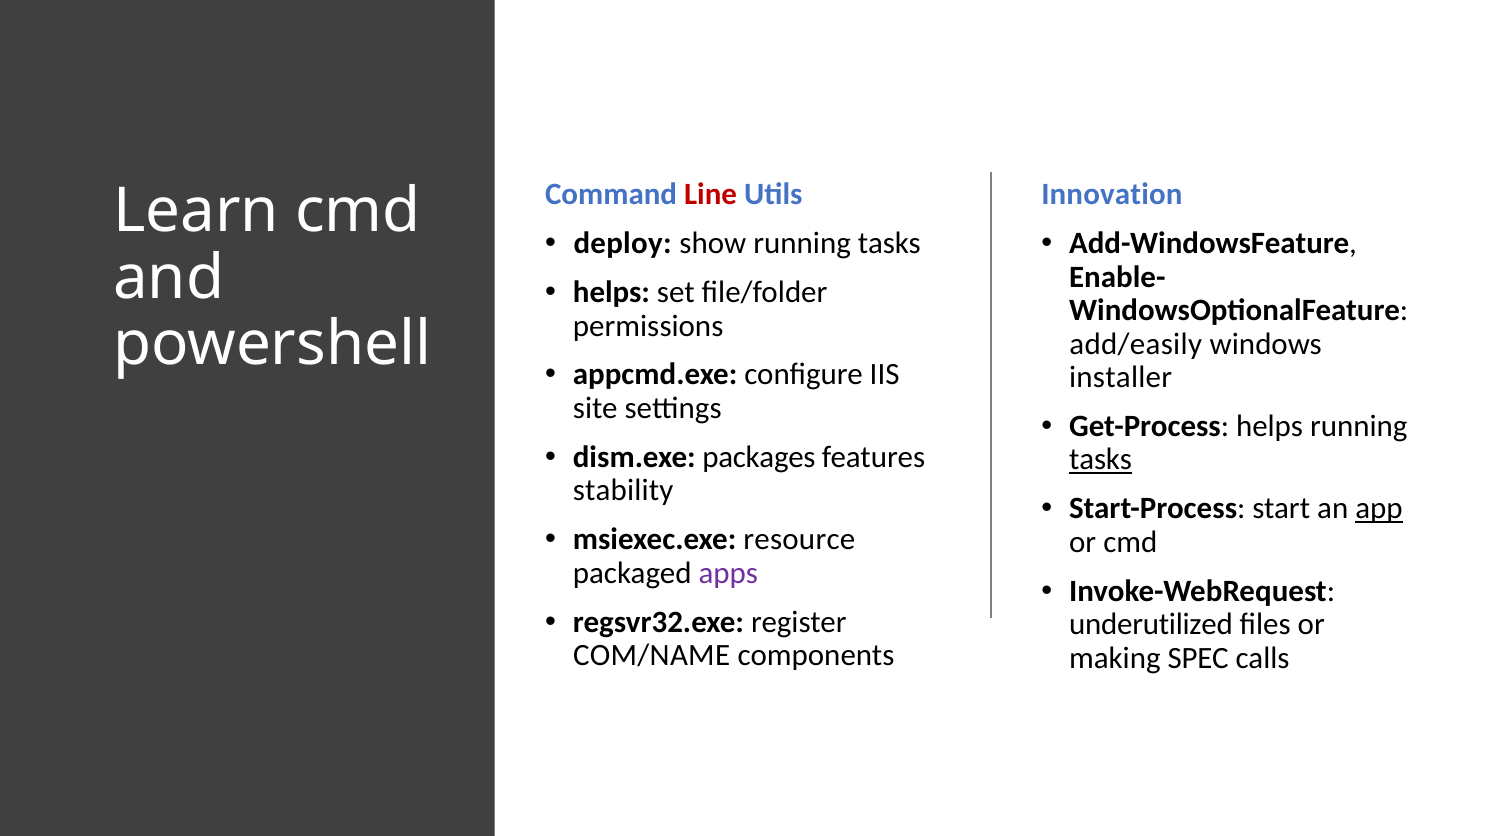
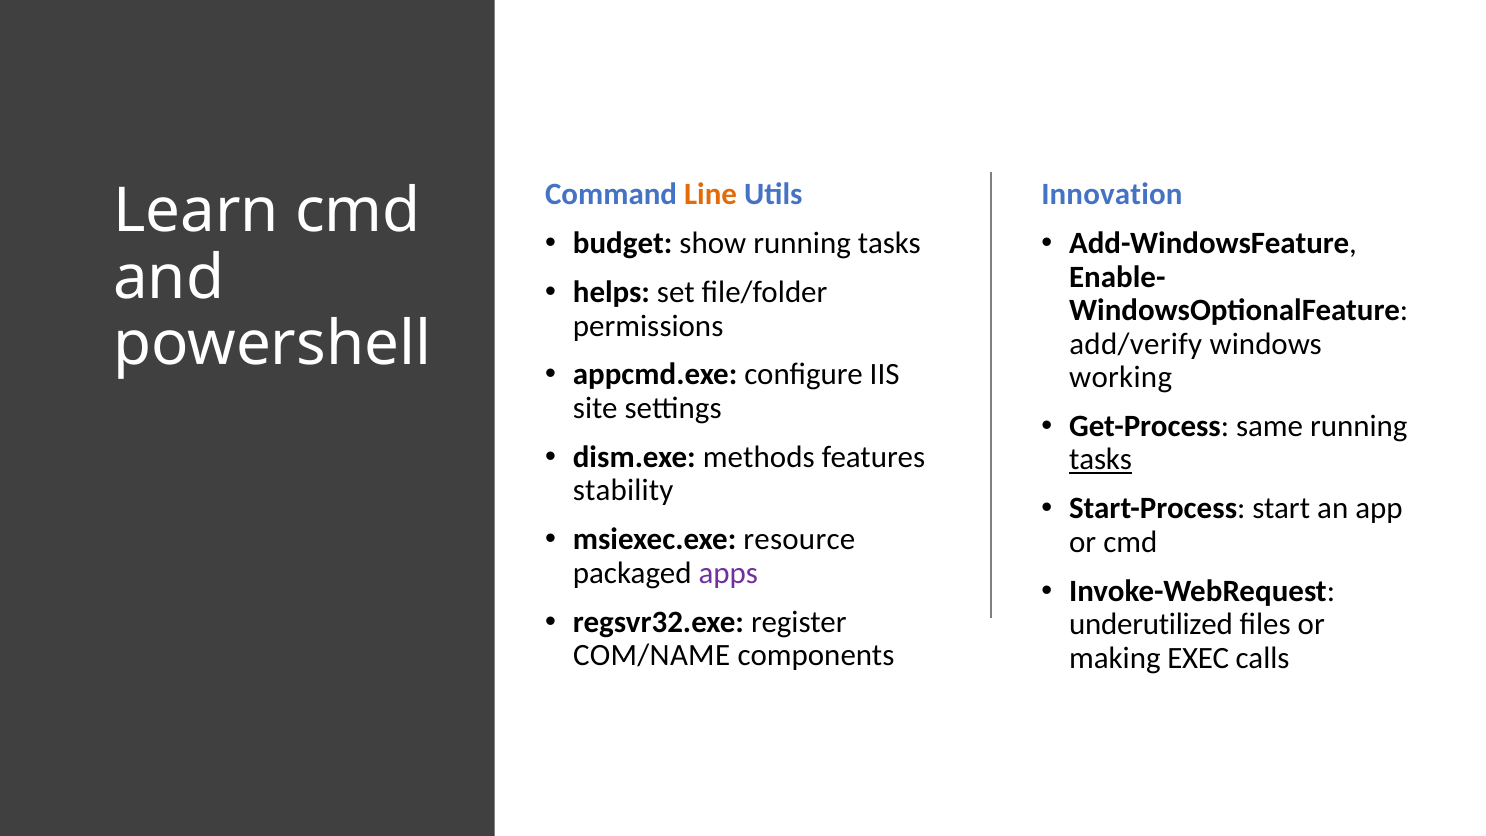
Line colour: red -> orange (711, 194)
deploy: deploy -> budget (623, 243)
add/easily: add/easily -> add/verify (1136, 344)
installer: installer -> working (1121, 377)
Get-Process helps: helps -> same (1270, 426)
packages: packages -> methods (759, 457)
app underline: present -> none (1379, 509)
SPEC: SPEC -> EXEC (1198, 658)
